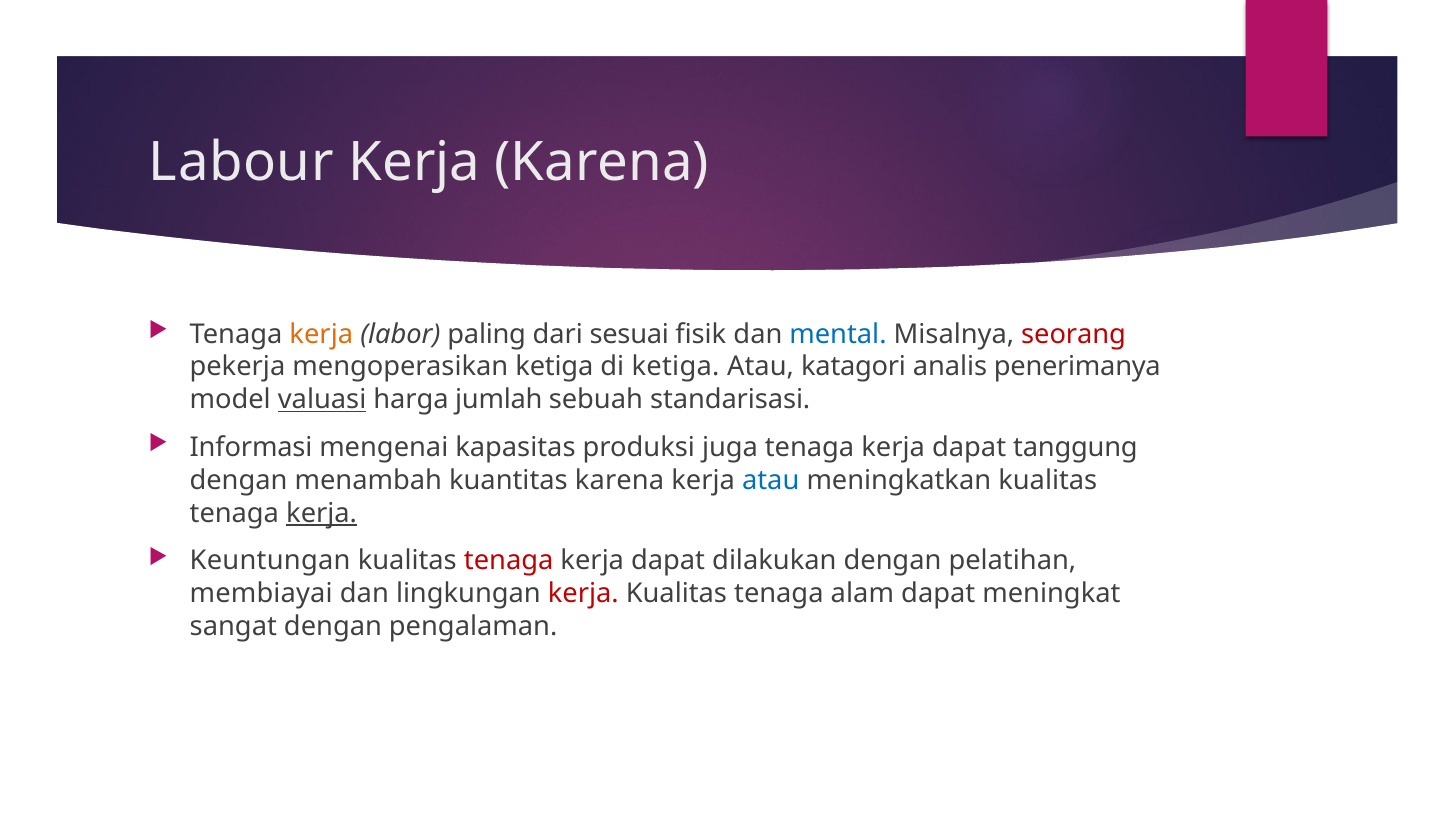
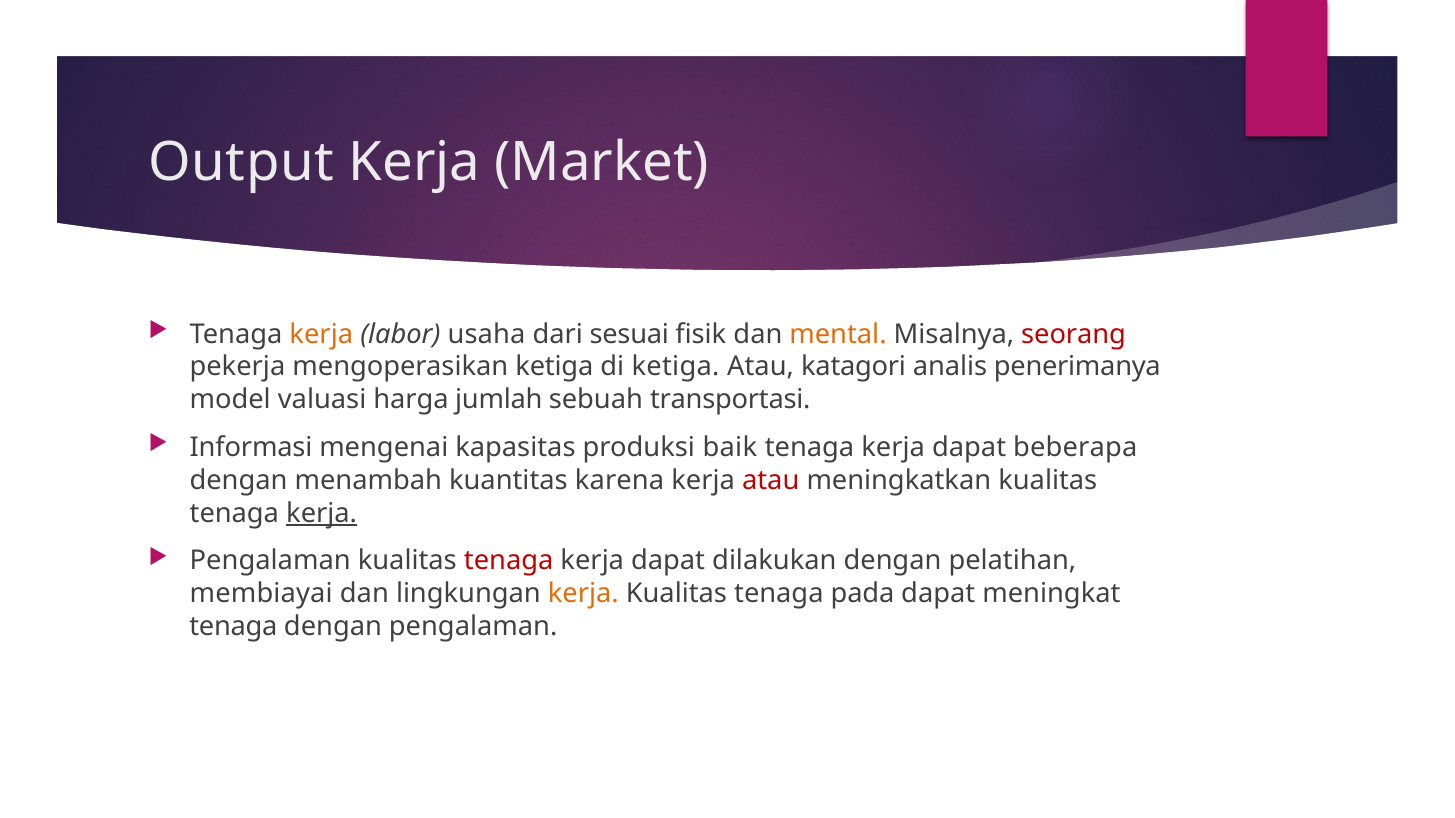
Labour: Labour -> Output (241, 162)
Kerja Karena: Karena -> Market (602, 162)
paling: paling -> usaha (487, 334)
mental colour: blue -> orange (838, 334)
valuasi underline: present -> none (322, 400)
standarisasi: standarisasi -> transportasi (730, 400)
juga: juga -> baik (730, 448)
tanggung: tanggung -> beberapa (1075, 448)
atau colour: blue -> red (771, 481)
Keuntungan: Keuntungan -> Pengalaman (270, 561)
kerja colour: red -> orange (583, 594)
alam: alam -> pada (863, 594)
sangat: sangat -> tenaga (233, 627)
